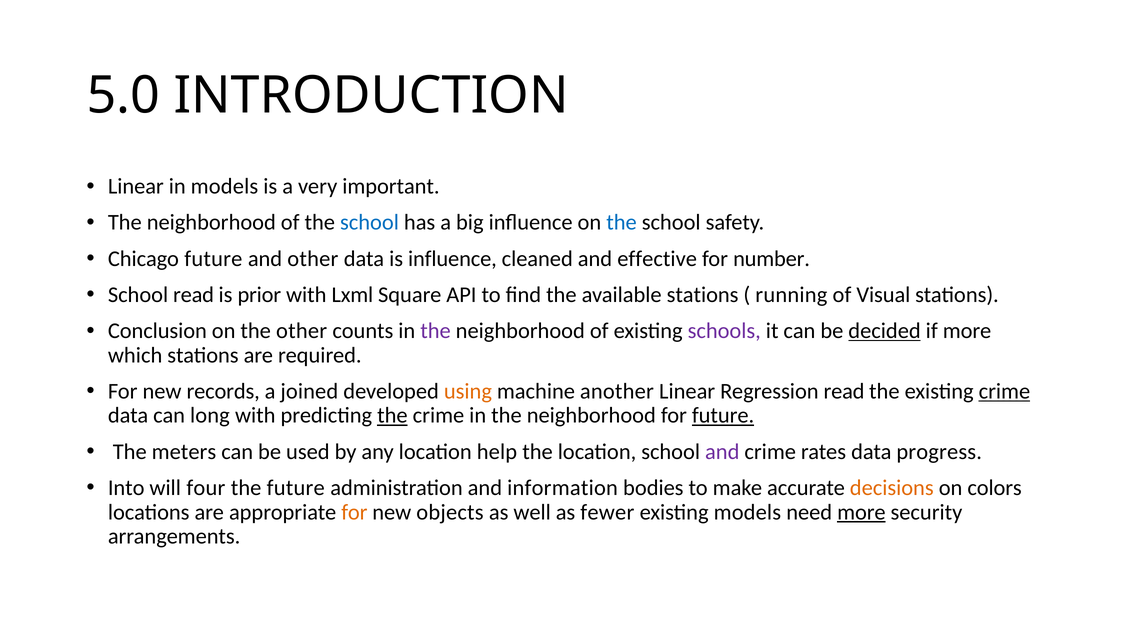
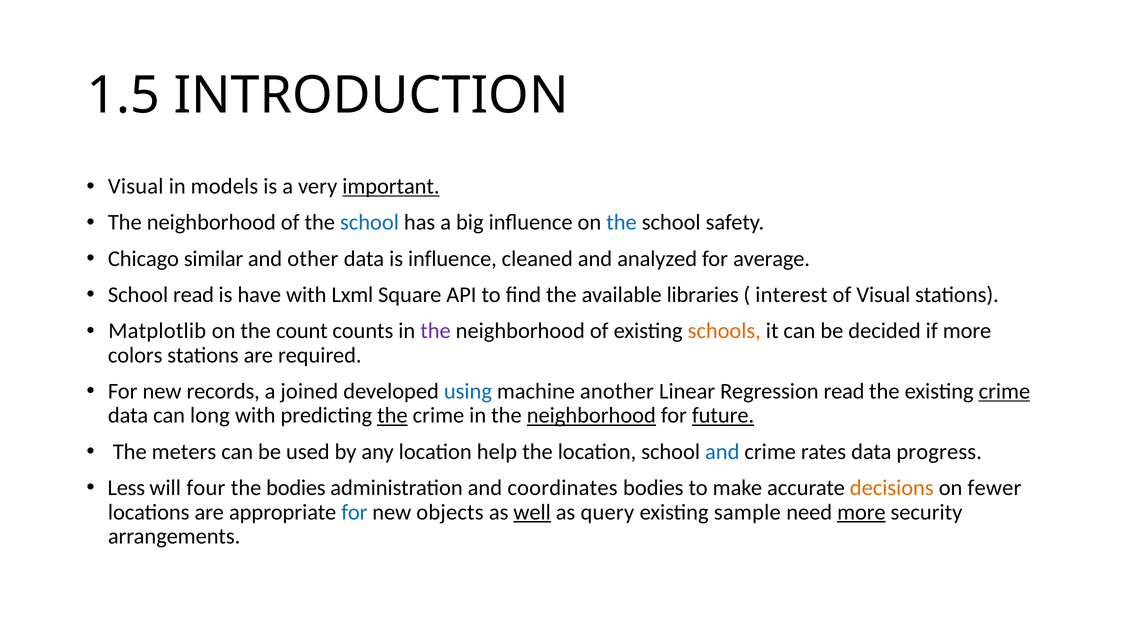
5.0: 5.0 -> 1.5 (123, 95)
Linear: Linear -> Visual (136, 186)
important underline: none -> present (391, 186)
Chicago future: future -> similar (214, 259)
effective: effective -> analyzed (657, 259)
number: number -> average (772, 259)
prior: prior -> have (259, 295)
available stations: stations -> libraries (703, 295)
running: running -> interest (791, 295)
Conclusion: Conclusion -> Matplotlib (157, 331)
the other: other -> count (302, 331)
schools colour: purple -> orange (724, 331)
decided underline: present -> none (885, 331)
which: which -> colors (135, 355)
using colour: orange -> blue (468, 391)
neighborhood underline: none -> present (591, 416)
and colour: purple -> blue (722, 452)
Into: Into -> Less (126, 488)
the future: future -> bodies (296, 488)
information: information -> coordinates (563, 488)
colors: colors -> fewer (994, 488)
for colour: orange -> blue (354, 512)
well underline: none -> present (532, 512)
fewer: fewer -> query (607, 512)
existing models: models -> sample (747, 512)
